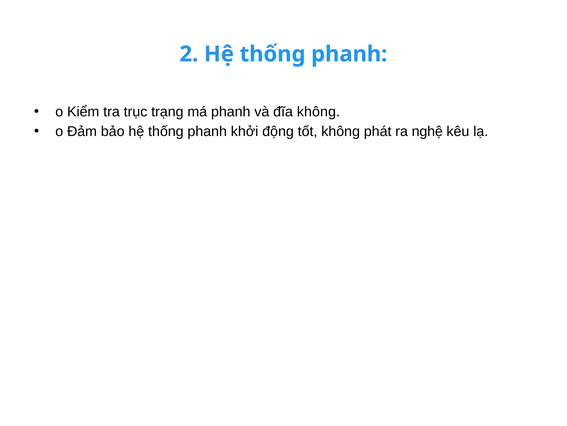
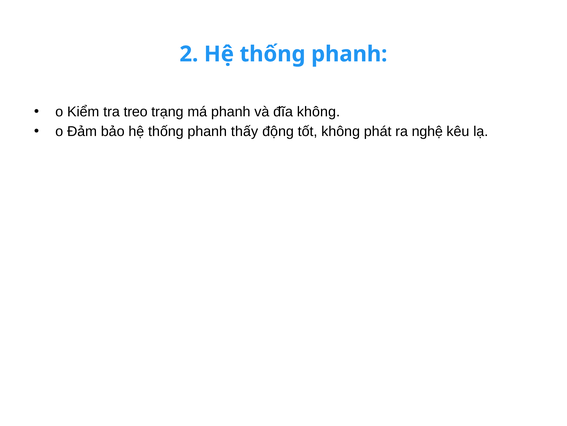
trục: trục -> treo (136, 112)
khởi: khởi -> thấy (245, 131)
